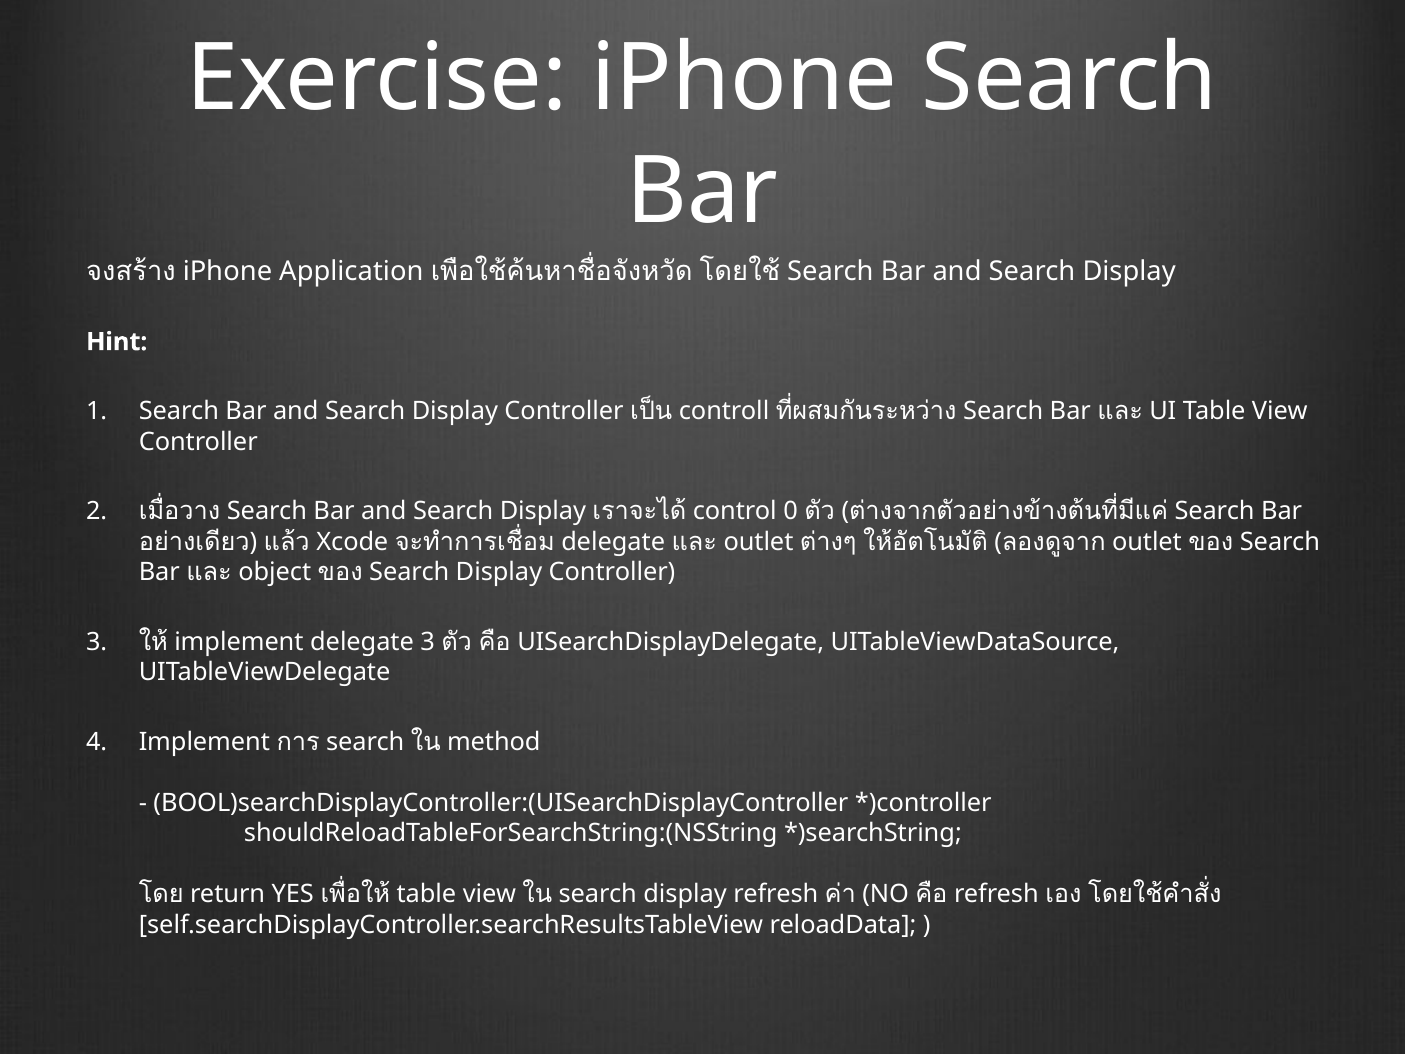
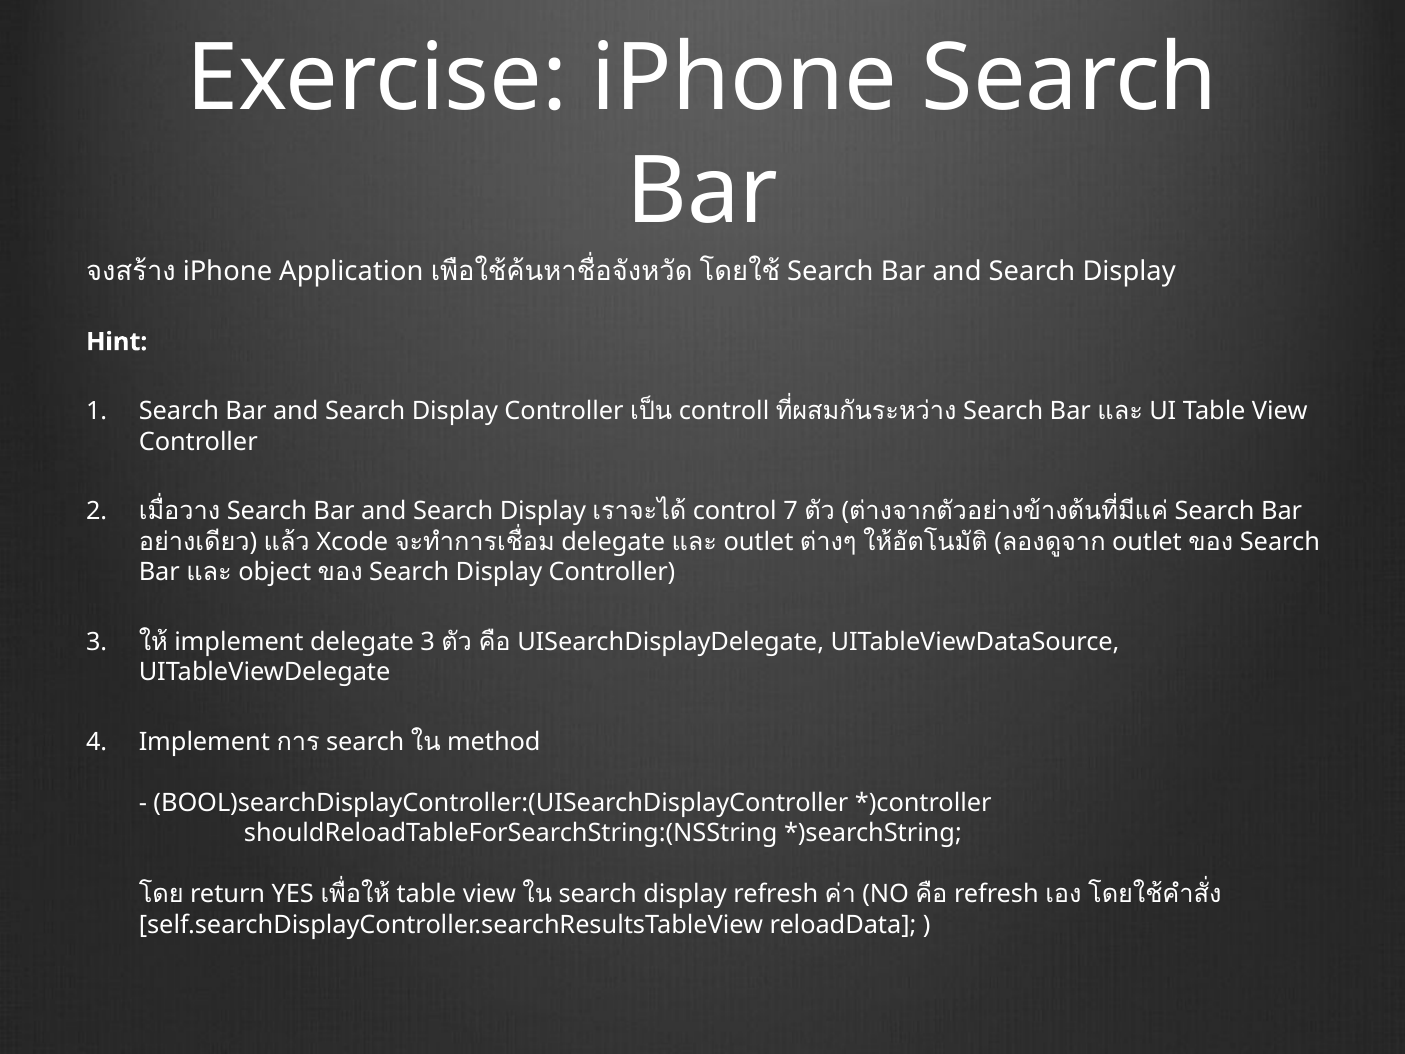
0: 0 -> 7 (791, 511)
